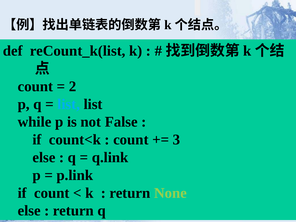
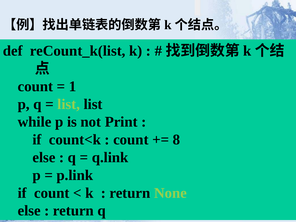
2: 2 -> 1 (73, 86)
list colour: light blue -> light green (69, 104)
False: False -> Print (121, 122)
3: 3 -> 8 (176, 140)
